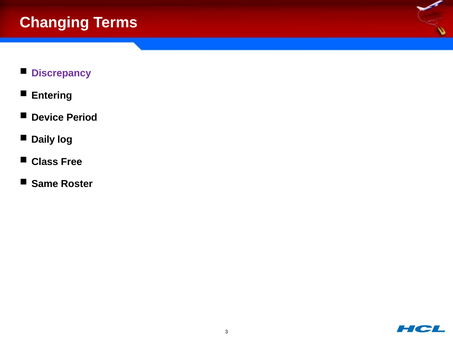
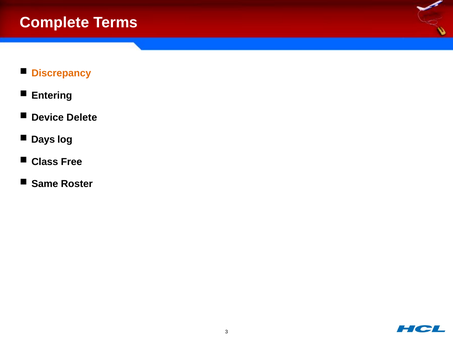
Changing: Changing -> Complete (54, 23)
Discrepancy colour: purple -> orange (61, 73)
Period: Period -> Delete (82, 117)
Daily: Daily -> Days (43, 140)
